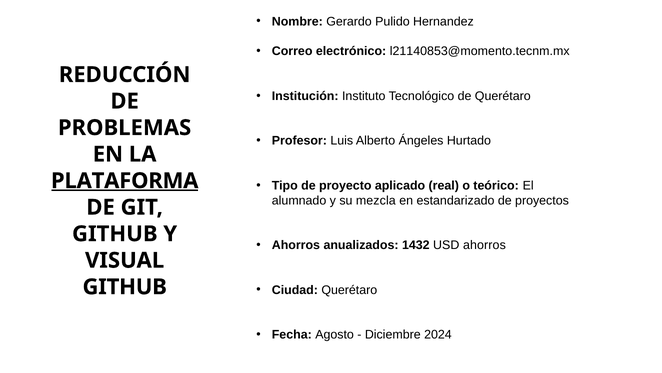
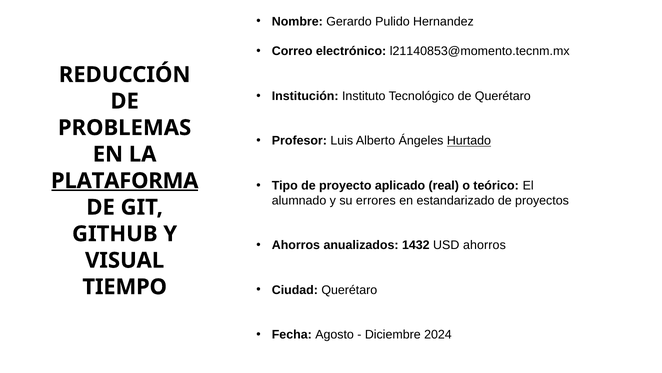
Hurtado underline: none -> present (469, 141)
mezcla: mezcla -> errores (376, 200)
GITHUB: GITHUB -> TIEMPO (125, 286)
